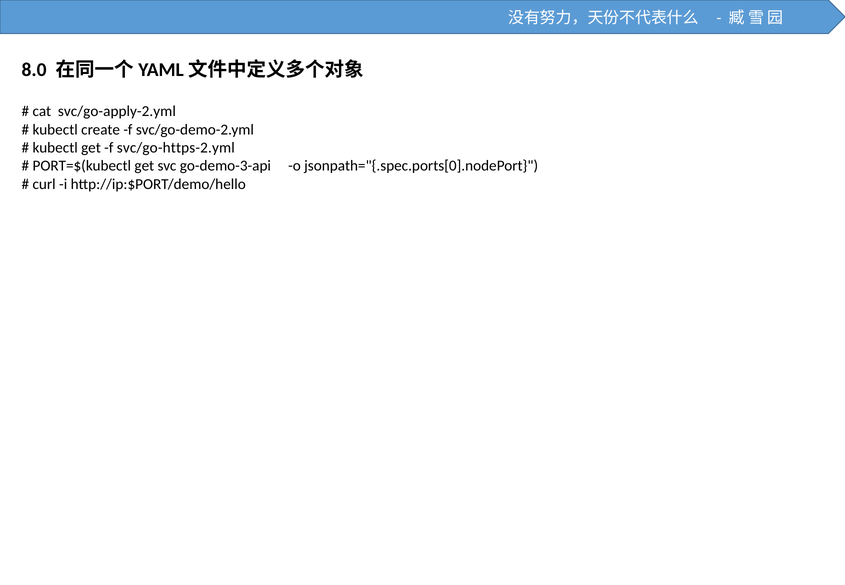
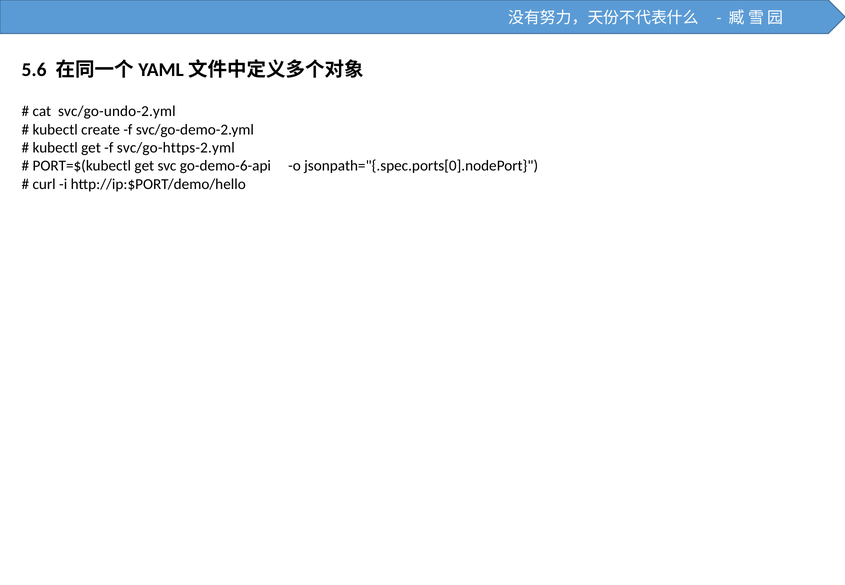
8.0: 8.0 -> 5.6 (34, 70)
svc/go-apply-2.yml: svc/go-apply-2.yml -> svc/go-undo-2.yml (117, 111)
go-demo-3-api: go-demo-3-api -> go-demo-6-api (225, 166)
